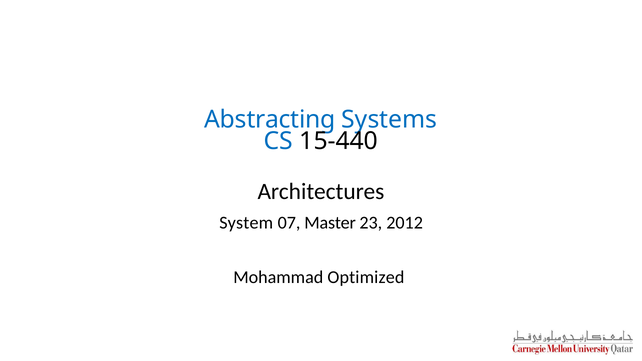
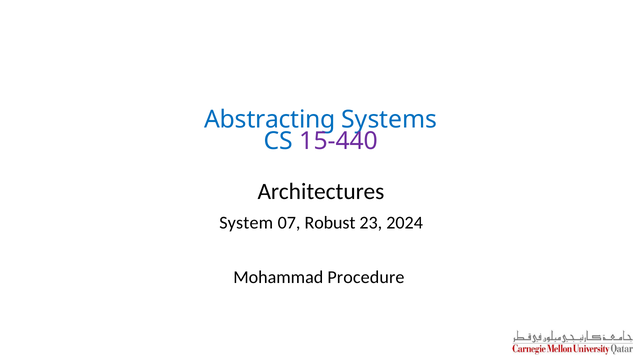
15-440 colour: black -> purple (339, 141)
Master: Master -> Robust (330, 223)
2012: 2012 -> 2024 (405, 223)
Optimized: Optimized -> Procedure (366, 278)
